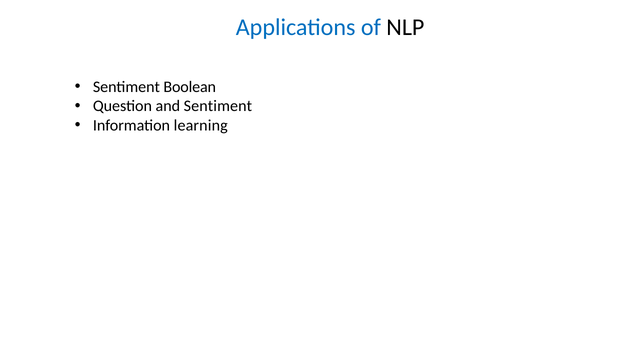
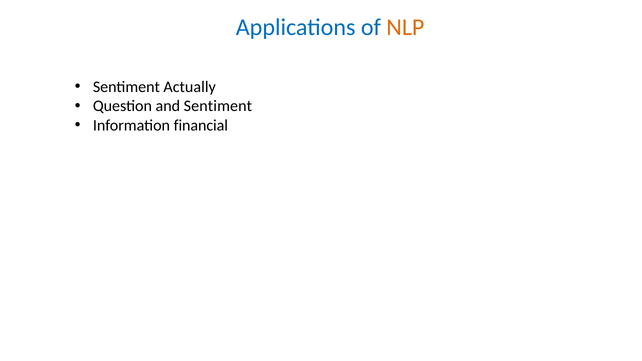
NLP colour: black -> orange (405, 27)
Boolean: Boolean -> Actually (190, 87)
learning: learning -> financial (201, 125)
